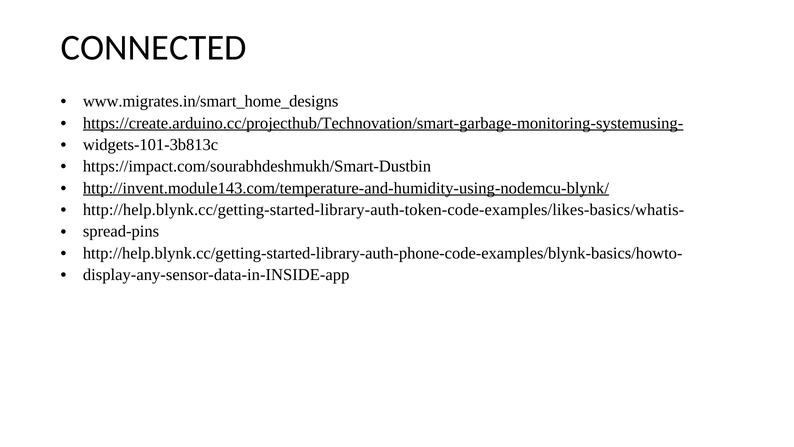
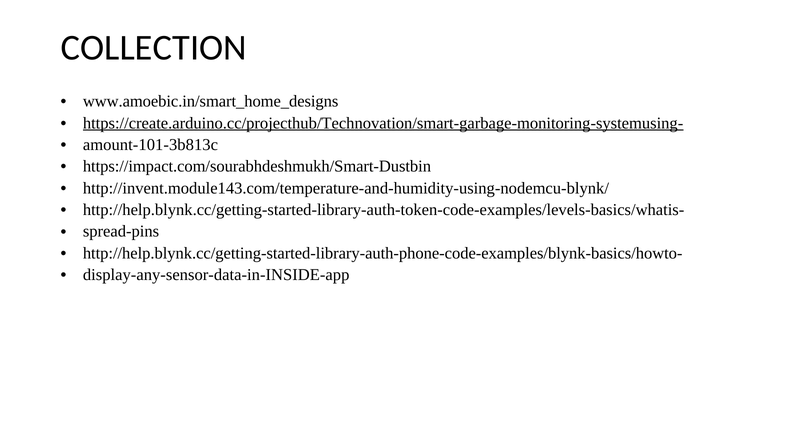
CONNECTED: CONNECTED -> COLLECTION (154, 48)
www.migrates.in/smart_home_designs: www.migrates.in/smart_home_designs -> www.amoebic.in/smart_home_designs (211, 101)
widgets-101-3b813c: widgets-101-3b813c -> amount-101-3b813c (150, 145)
http://invent.module143.com/temperature-and-humidity-using-nodemcu-blynk/ underline: present -> none (346, 188)
http://help.blynk.cc/getting-started-library-auth-token-code-examples/likes-basics/whatis-: http://help.blynk.cc/getting-started-library-auth-token-code-examples/likes-basics/whatis- -> http://help.blynk.cc/getting-started-library-auth-token-code-examples/levels-basics/whatis- (384, 210)
